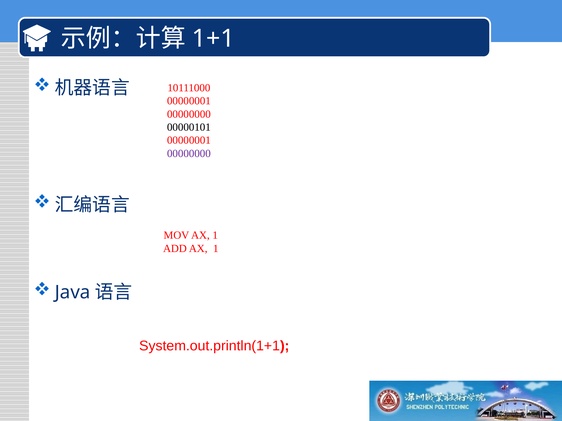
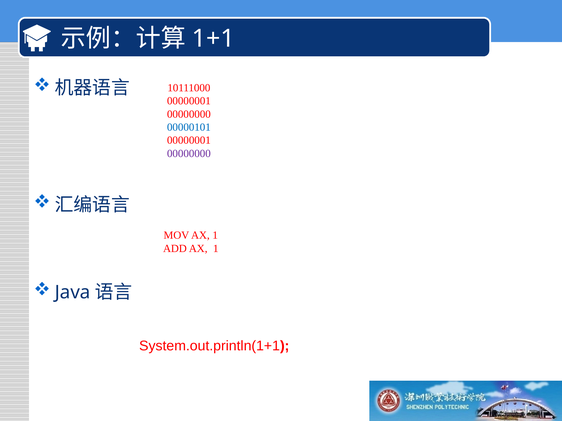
00000101 colour: black -> blue (189, 127)
